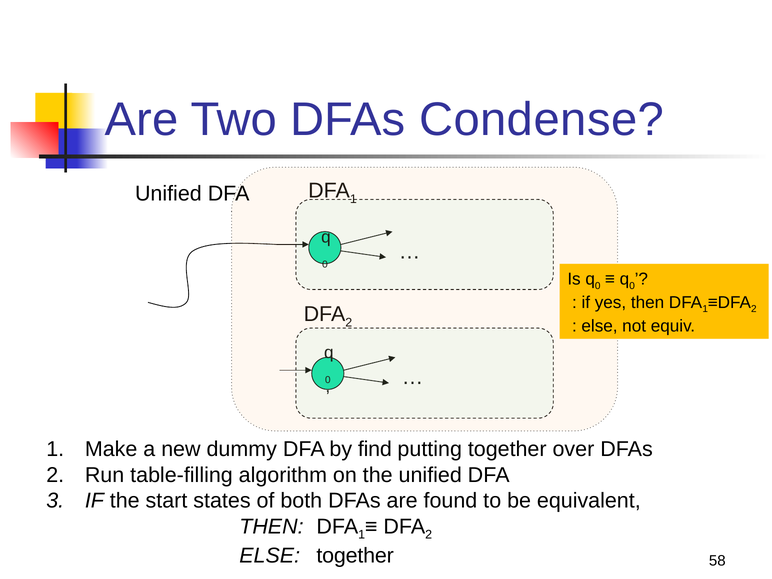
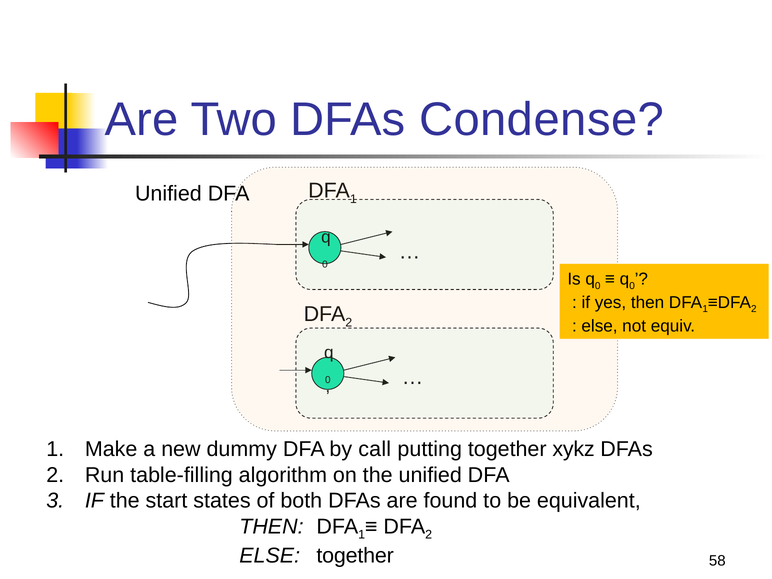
find: find -> call (375, 449)
over: over -> xykz (574, 449)
